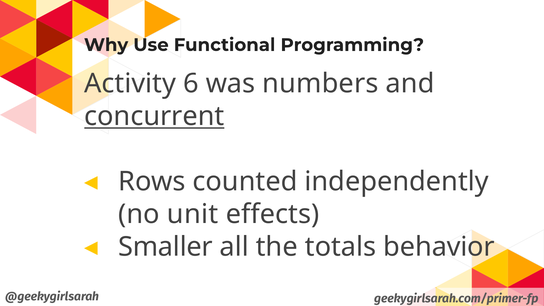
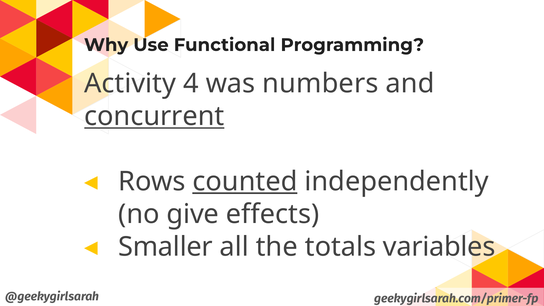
6: 6 -> 4 (191, 84)
counted underline: none -> present (245, 182)
unit: unit -> give (193, 214)
behavior: behavior -> variables (439, 247)
